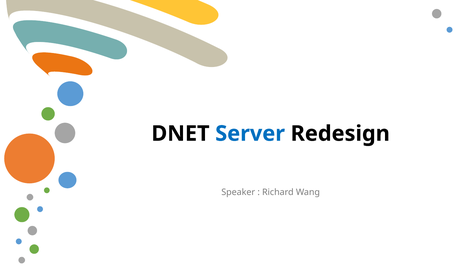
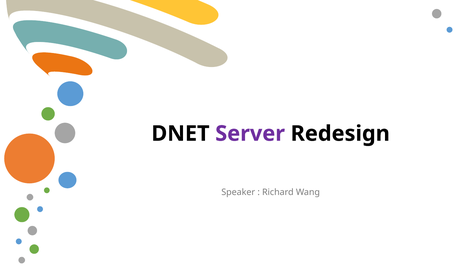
Server colour: blue -> purple (250, 133)
